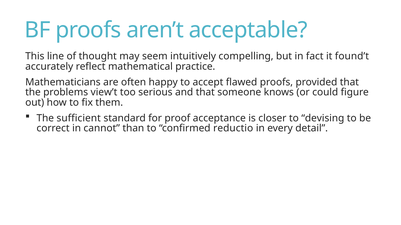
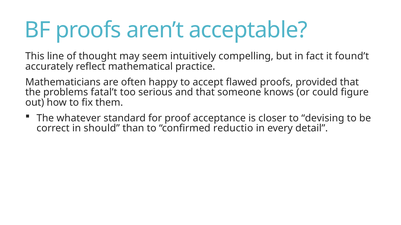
view’t: view’t -> fatal’t (104, 92)
sufficient: sufficient -> whatever (79, 118)
cannot: cannot -> should (102, 129)
